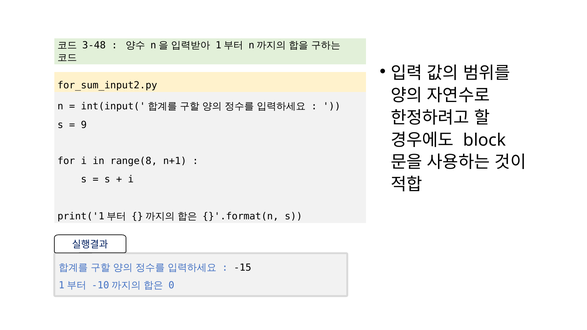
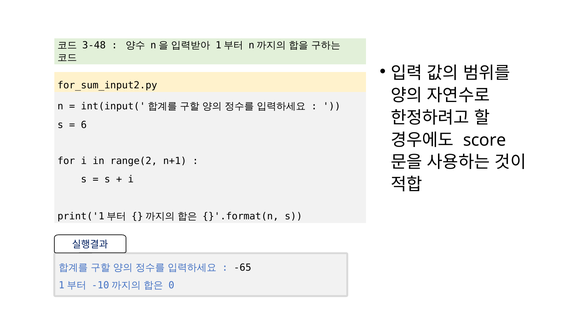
9: 9 -> 6 (84, 125)
block: block -> score (485, 140)
range(8: range(8 -> range(2 (134, 161)
-15: -15 -> -65 (243, 268)
